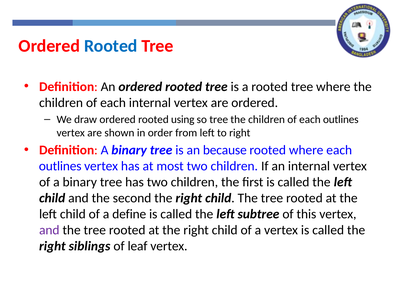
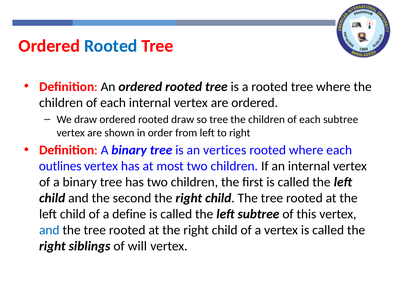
rooted using: using -> draw (183, 120)
of each outlines: outlines -> subtree (341, 120)
because: because -> vertices (225, 151)
and colour: purple -> blue (49, 231)
leaf: leaf -> will (137, 247)
